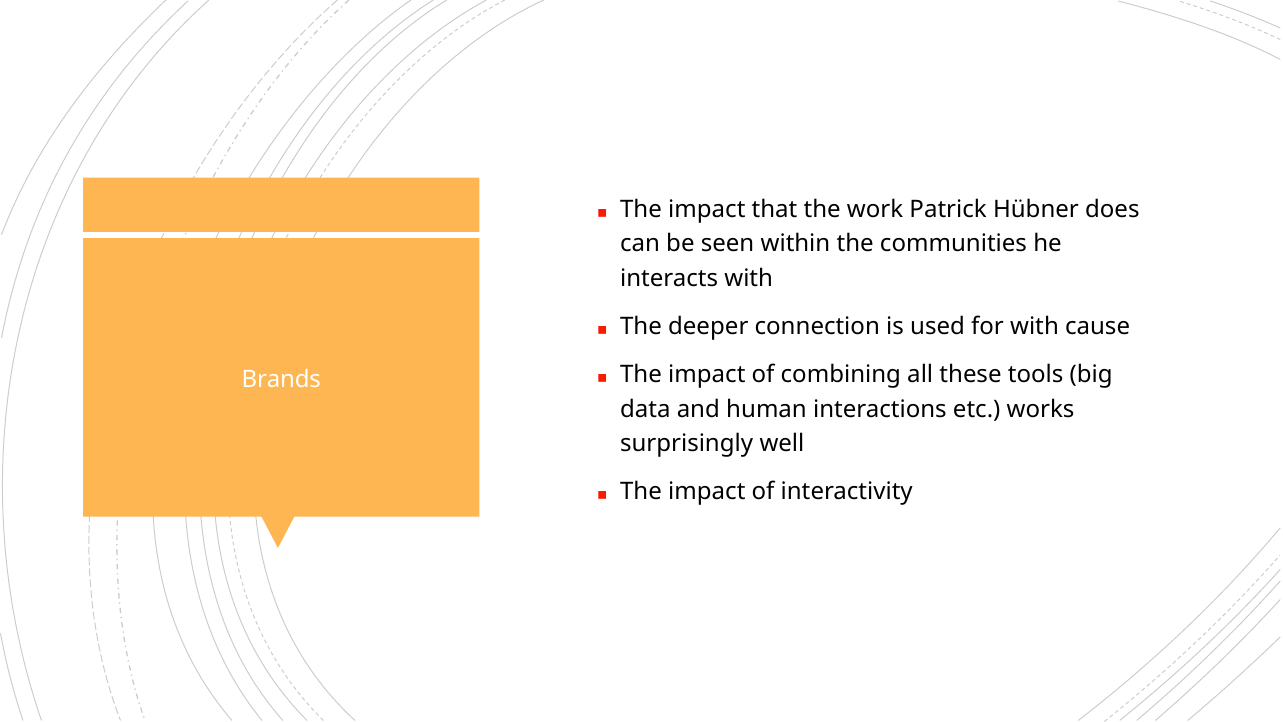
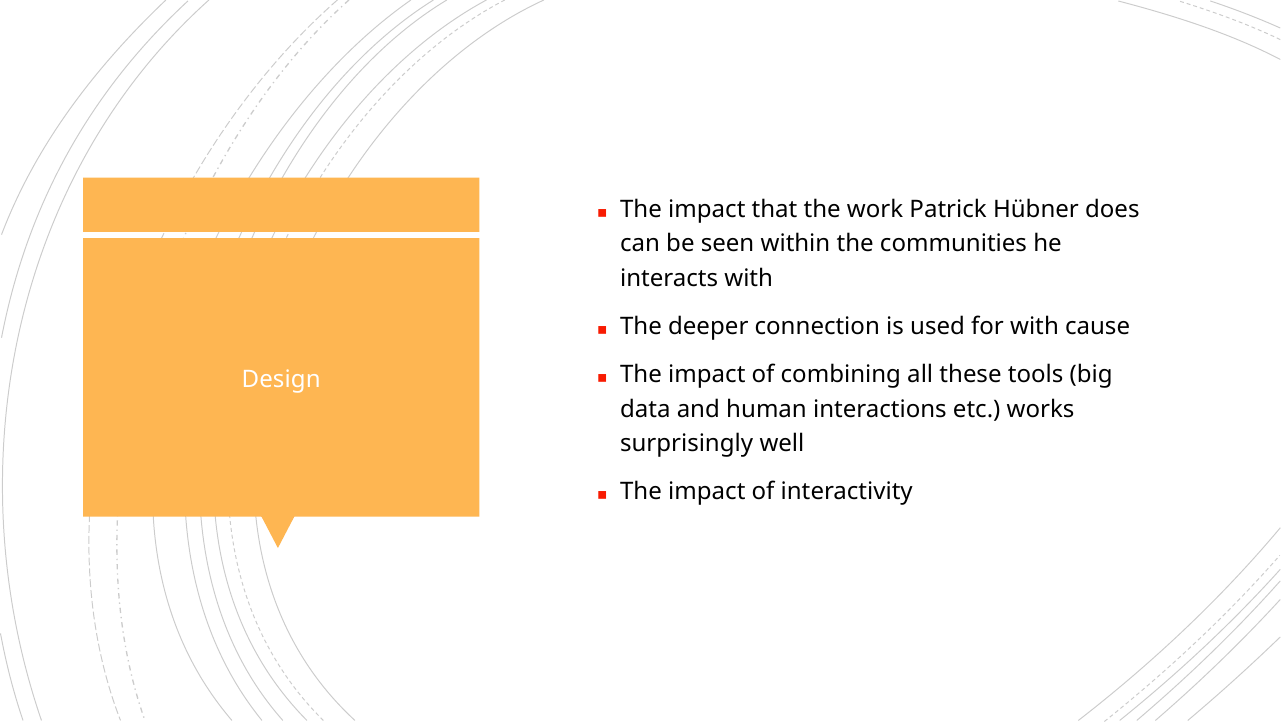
Brands: Brands -> Design (281, 379)
